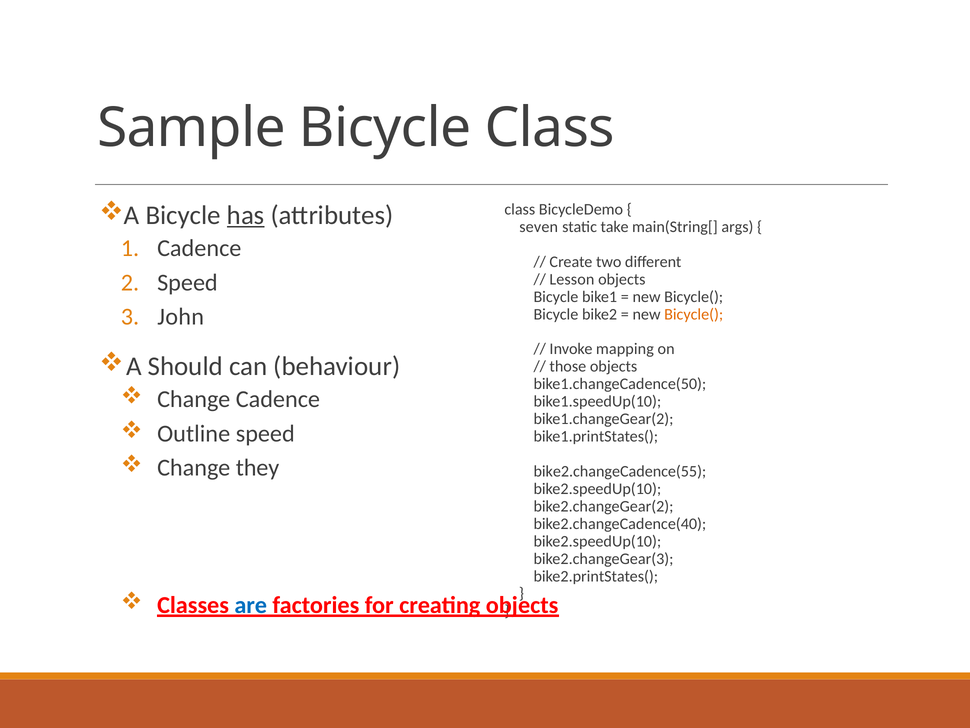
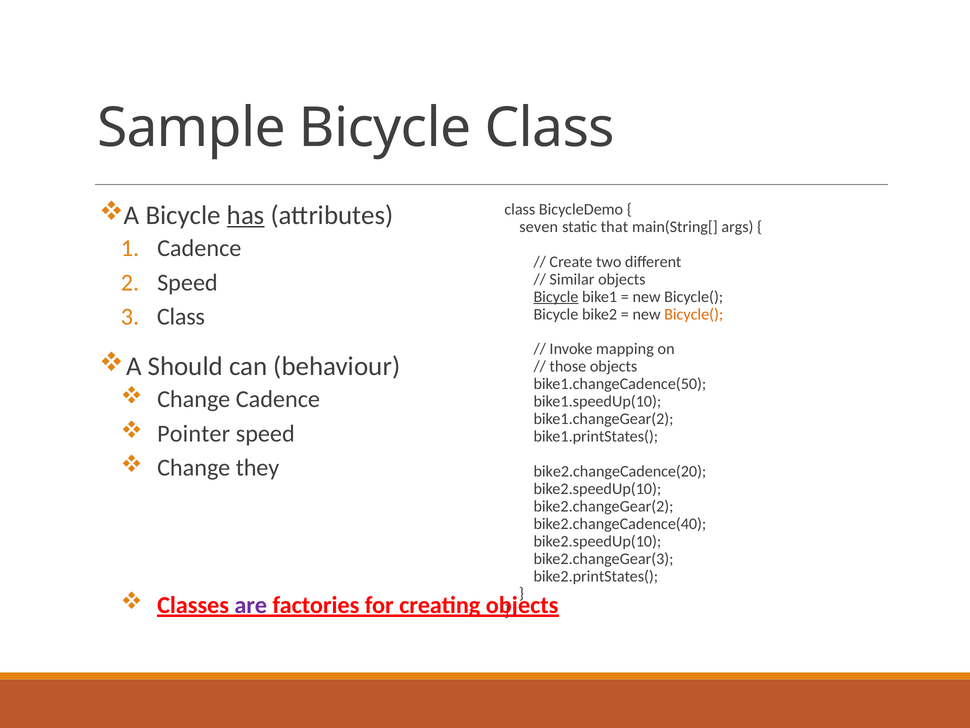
take: take -> that (614, 227)
Lesson: Lesson -> Similar (572, 279)
Bicycle underline: none -> present (556, 297)
John: John -> Class (181, 317)
Outline: Outline -> Pointer (194, 433)
bike2.changeCadence(55: bike2.changeCadence(55 -> bike2.changeCadence(20 (620, 471)
are colour: blue -> purple (251, 605)
